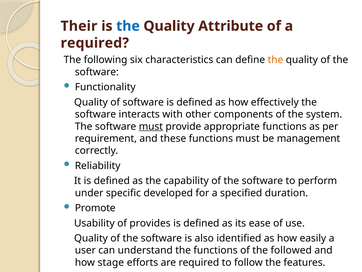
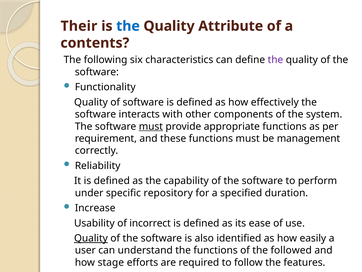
required: required -> contents (95, 43)
the colour: orange -> purple (275, 60)
developed: developed -> repository (168, 193)
Promote: Promote -> Increase (95, 208)
provides: provides -> incorrect (150, 223)
Quality underline: none -> present (91, 238)
